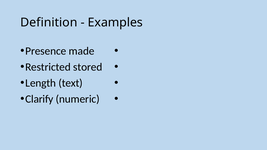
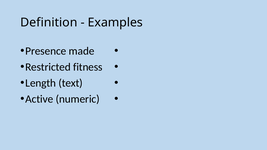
stored: stored -> fitness (88, 67)
Clarify: Clarify -> Active (39, 99)
